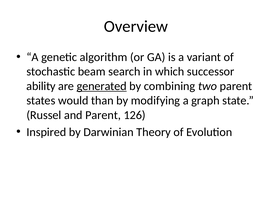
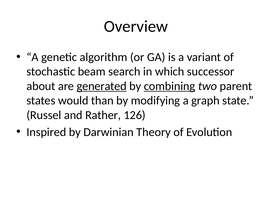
ability: ability -> about (41, 86)
combining underline: none -> present (170, 86)
and Parent: Parent -> Rather (103, 115)
